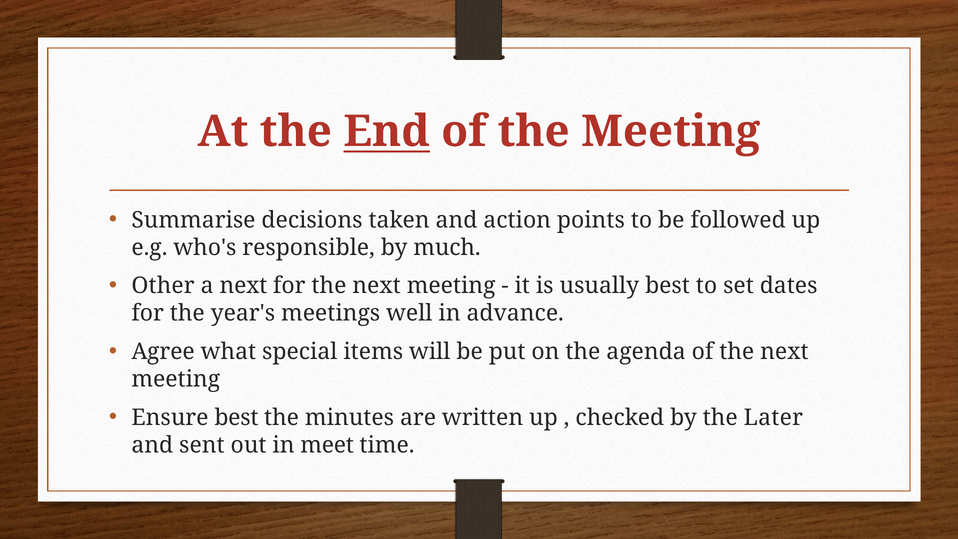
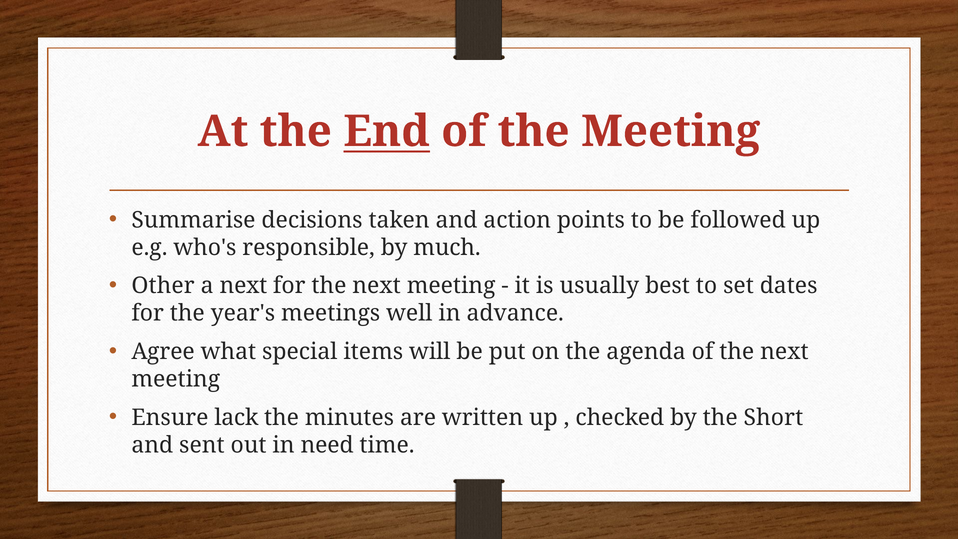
Ensure best: best -> lack (236, 417)
Later: Later -> Short (773, 417)
meet: meet -> need (327, 445)
